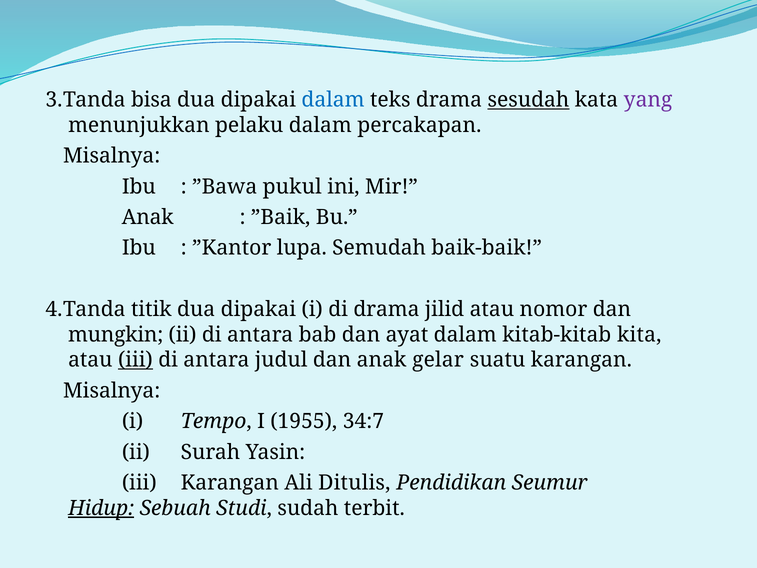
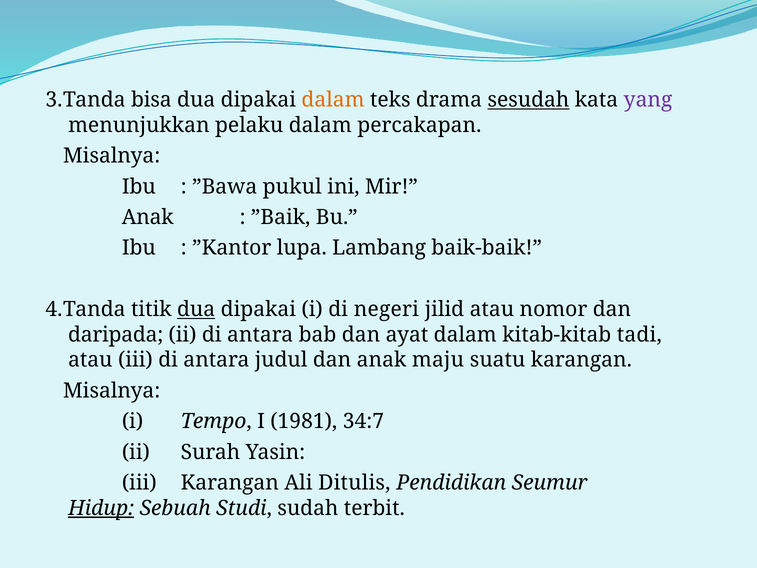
dalam colour: blue -> orange (333, 100)
Semudah: Semudah -> Lambang (379, 248)
dua underline: none -> present (196, 309)
di drama: drama -> negeri (386, 309)
mungkin: mungkin -> daripada (116, 335)
kita: kita -> tadi (639, 335)
iii underline: present -> none (135, 360)
gelar: gelar -> maju (438, 360)
1955: 1955 -> 1981 (304, 421)
